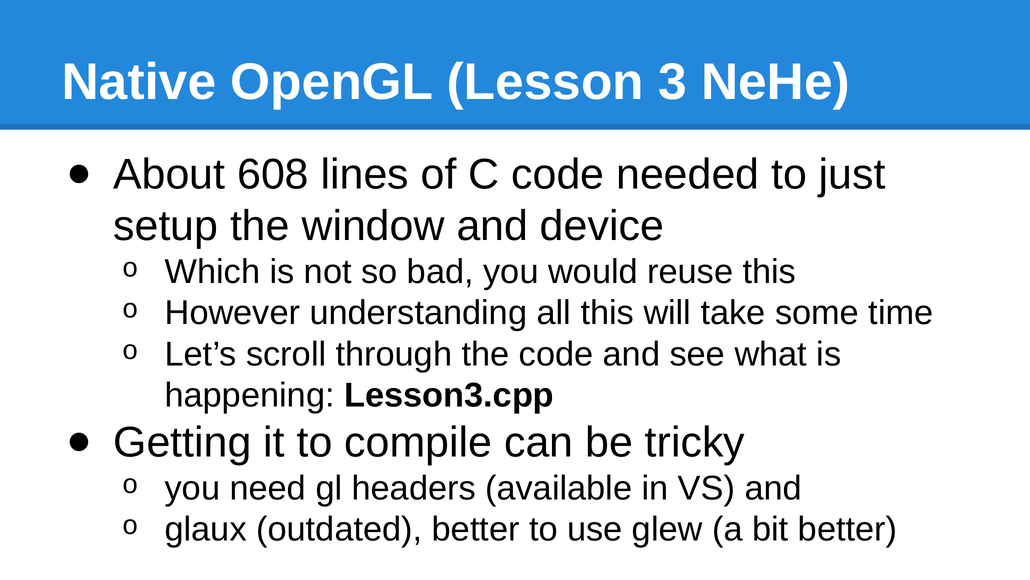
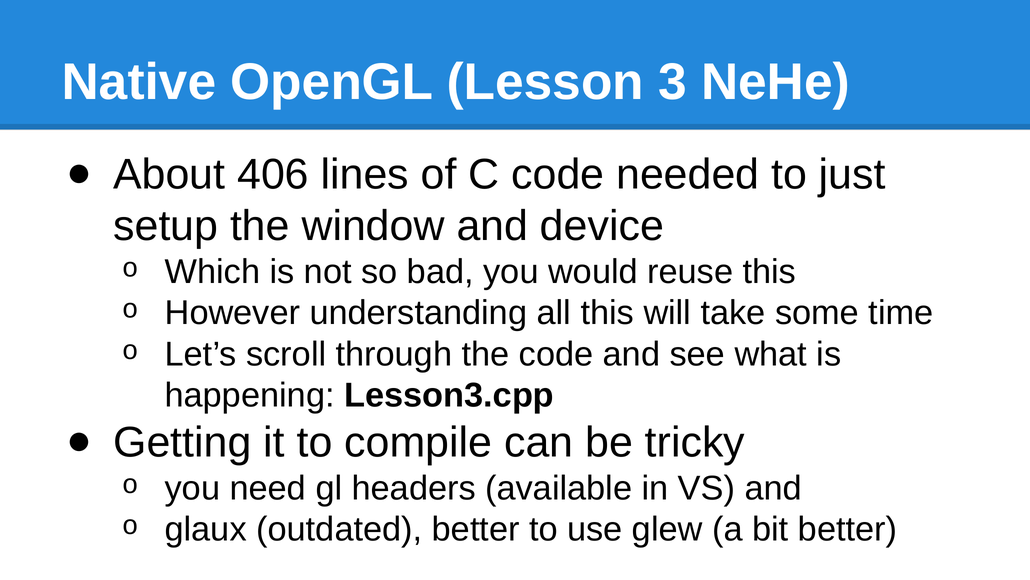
608: 608 -> 406 (273, 174)
